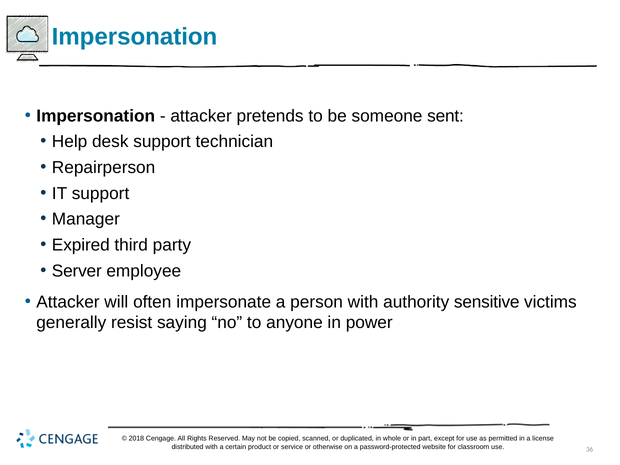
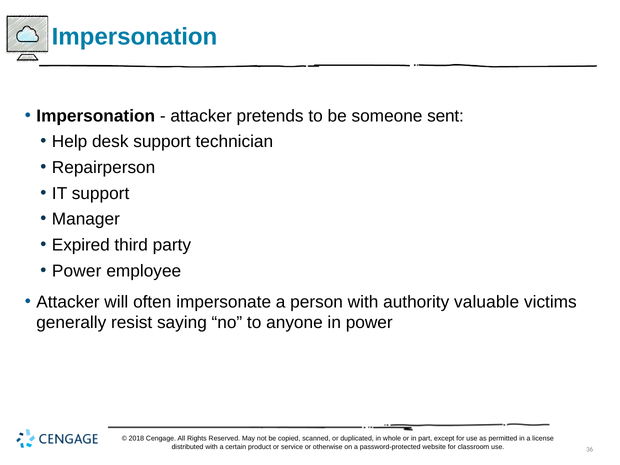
Server: Server -> Power (77, 271)
sensitive: sensitive -> valuable (487, 302)
